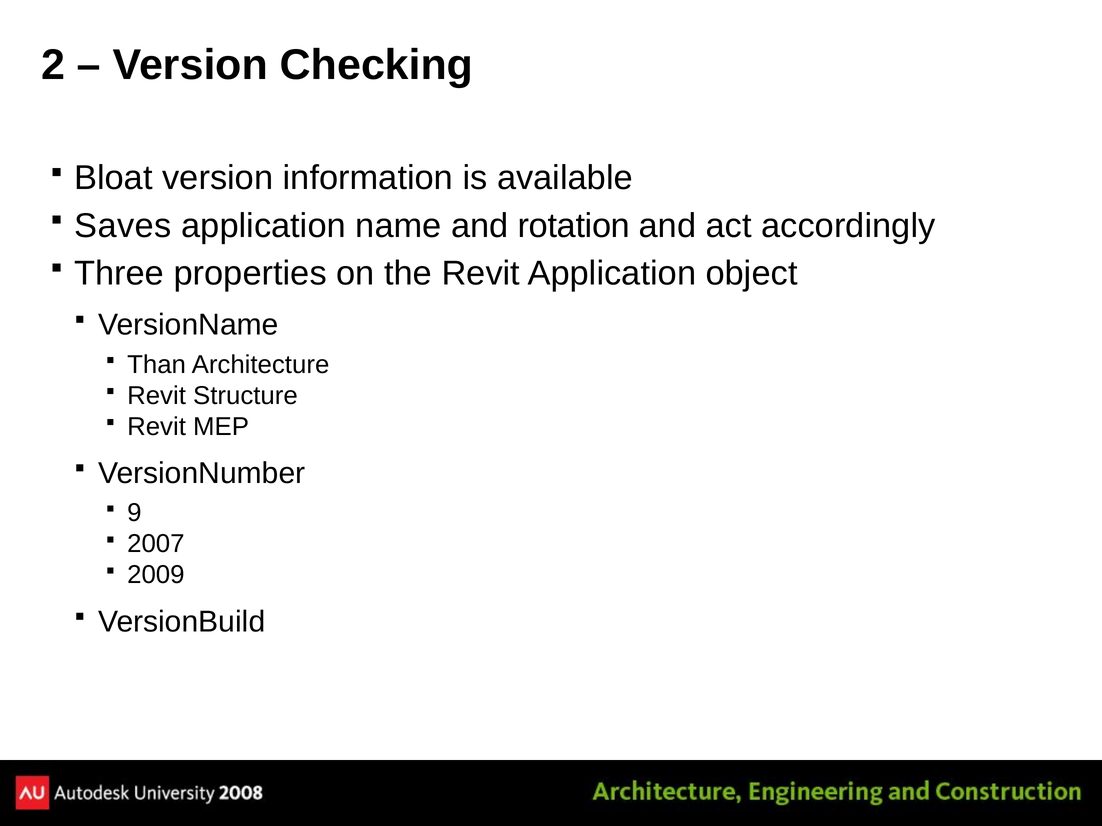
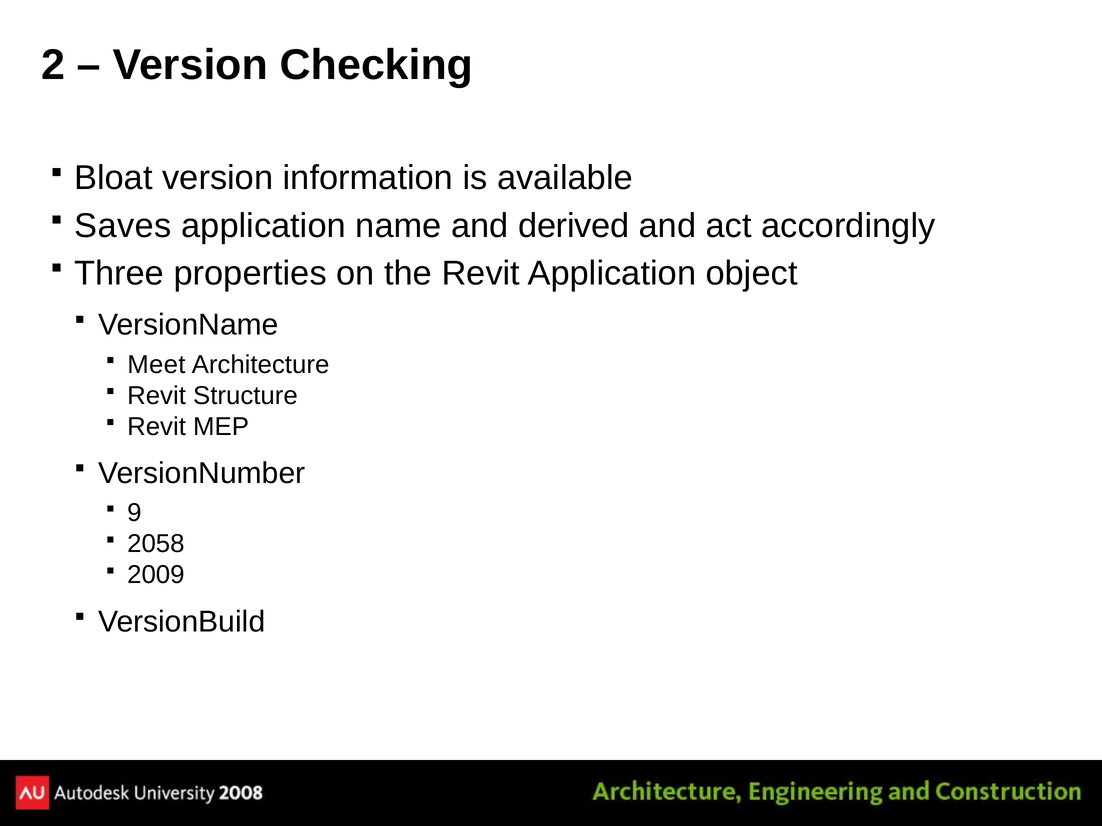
rotation: rotation -> derived (574, 226)
Than: Than -> Meet (156, 365)
2007: 2007 -> 2058 (156, 544)
